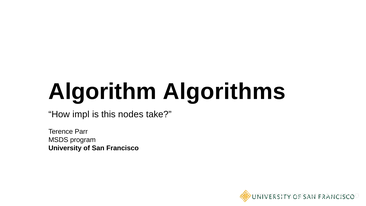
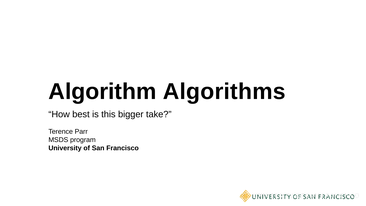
impl: impl -> best (81, 114)
nodes: nodes -> bigger (131, 114)
